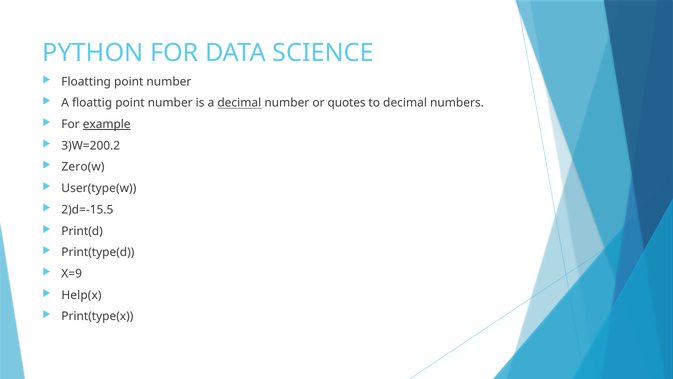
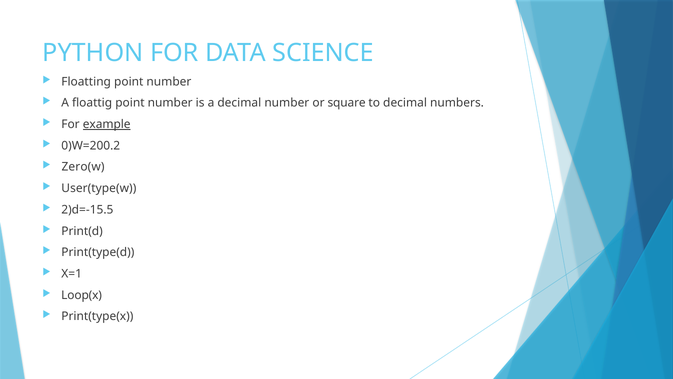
decimal underline: present -> none (239, 103)
quotes: quotes -> square (347, 103)
3)W=200.2: 3)W=200.2 -> 0)W=200.2 (91, 146)
X=9: X=9 -> X=1 (72, 273)
Help(x: Help(x -> Loop(x (82, 295)
